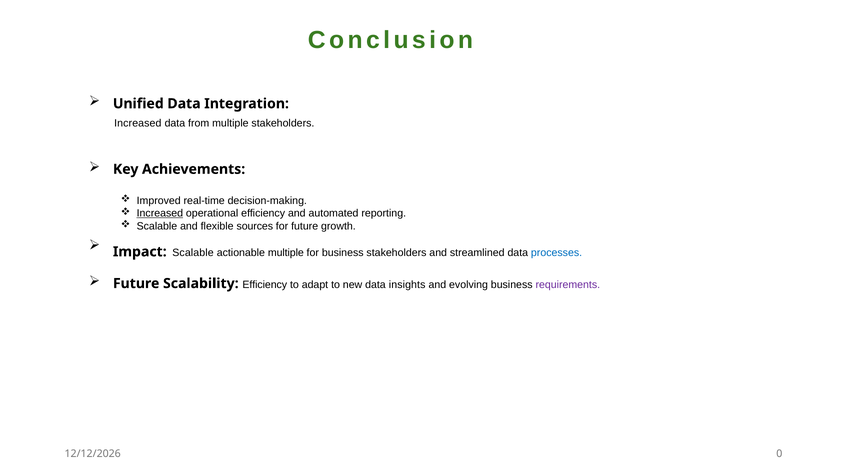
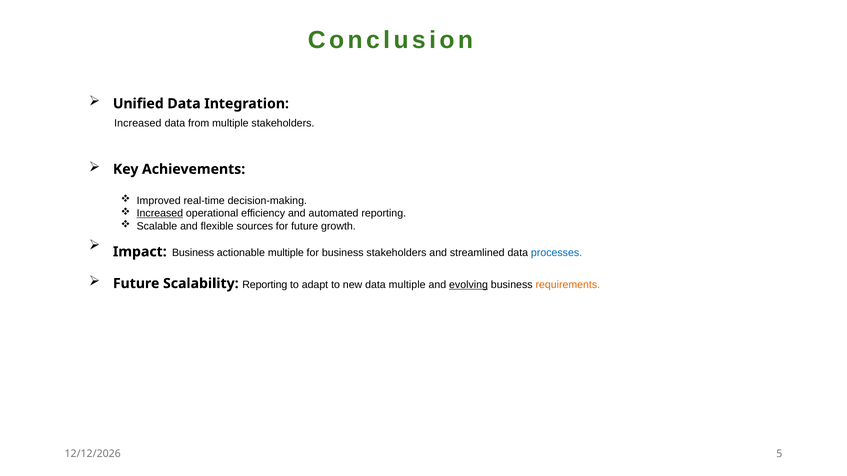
Impact Scalable: Scalable -> Business (193, 253)
Scalability Efficiency: Efficiency -> Reporting (265, 285)
data insights: insights -> multiple (407, 285)
evolving underline: none -> present (469, 285)
requirements colour: purple -> orange (568, 285)
0: 0 -> 5 (779, 454)
